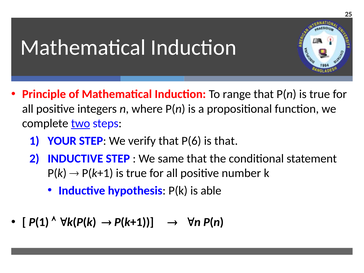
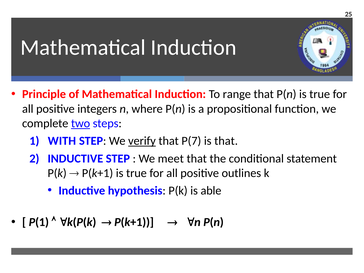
YOUR: YOUR -> WITH (62, 141)
verify underline: none -> present (142, 141)
P(6: P(6 -> P(7 (191, 141)
same: same -> meet (171, 159)
number: number -> outlines (241, 173)
